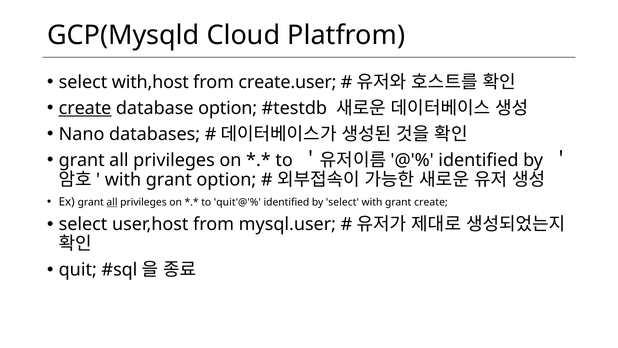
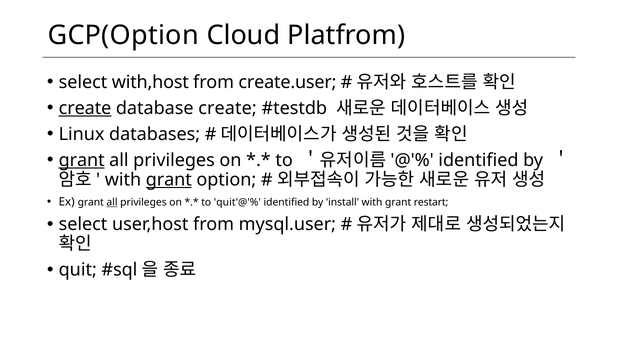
GCP(Mysqld: GCP(Mysqld -> GCP(Option (123, 35)
database option: option -> create (228, 108)
Nano: Nano -> Linux (82, 134)
grant underline: none -> present (82, 160)
grant underline: none -> present (169, 179)
by select: select -> install (343, 202)
grant create: create -> restart (431, 202)
